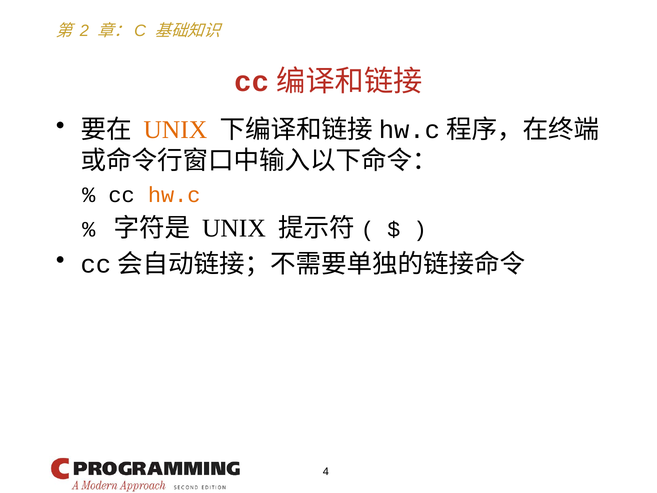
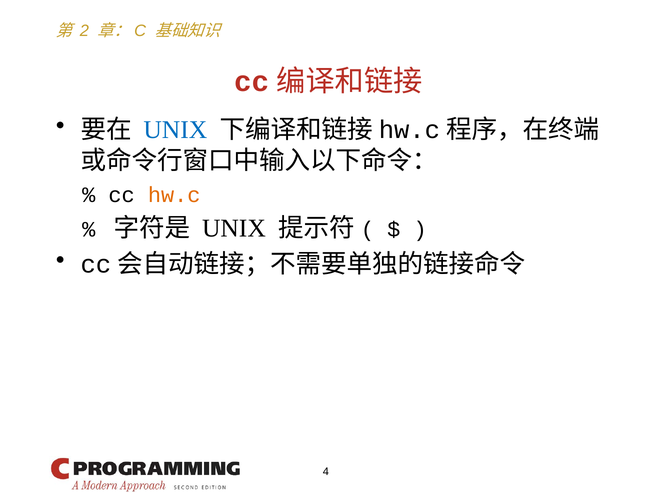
UNIX colour: orange -> blue (175, 130)
